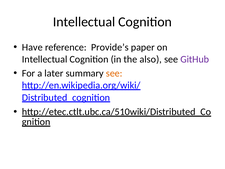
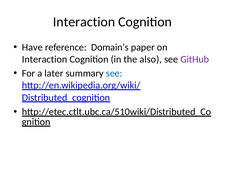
Intellectual: Intellectual -> Interaction (84, 22)
Provide’s: Provide’s -> Domain’s (110, 47)
Intellectual: Intellectual -> Interaction (45, 59)
see colour: orange -> blue (114, 73)
